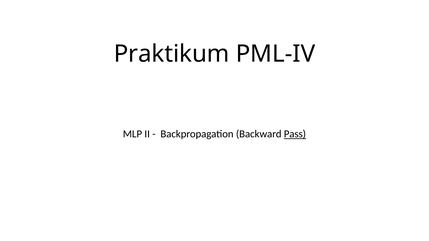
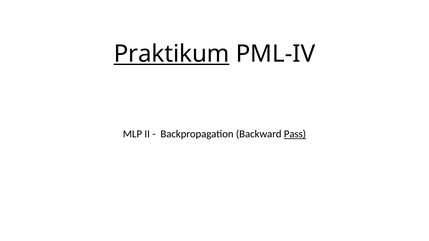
Praktikum underline: none -> present (172, 54)
